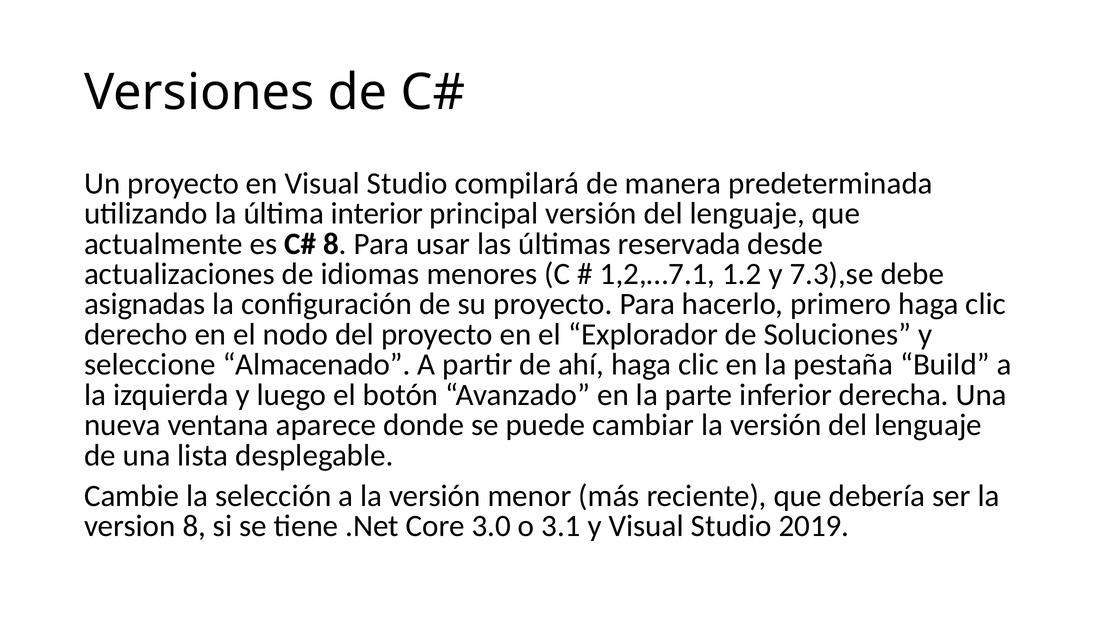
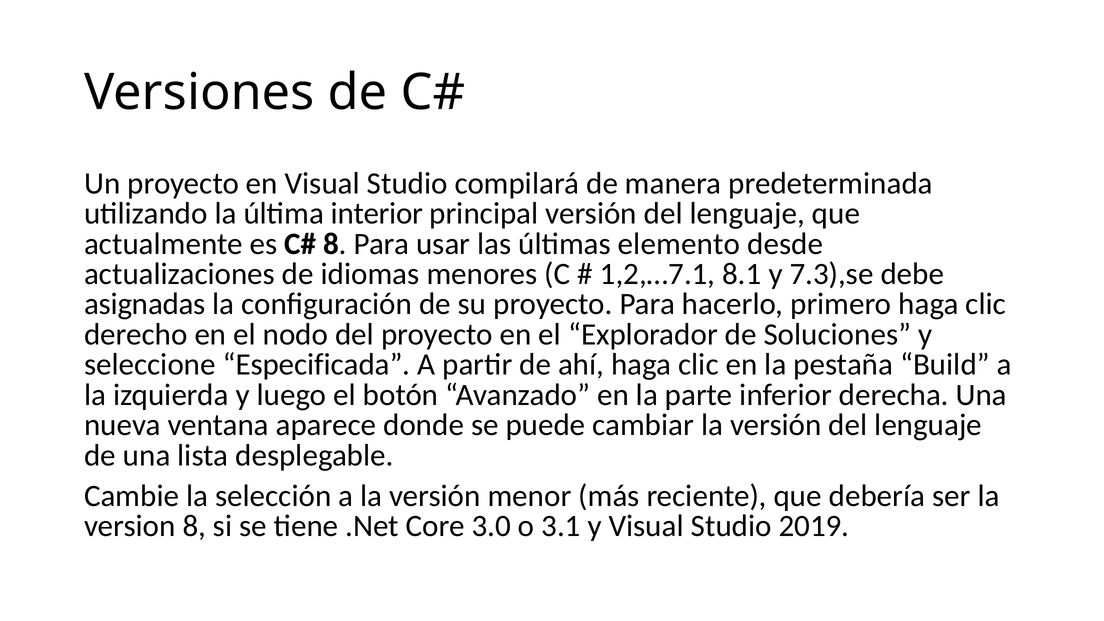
reservada: reservada -> elemento (679, 244)
1.2: 1.2 -> 8.1 (742, 274)
Almacenado: Almacenado -> Especificada (317, 365)
